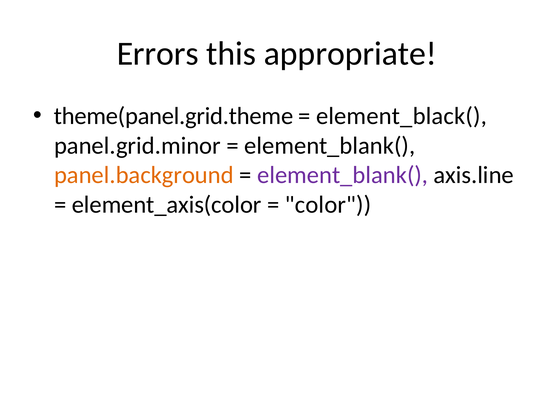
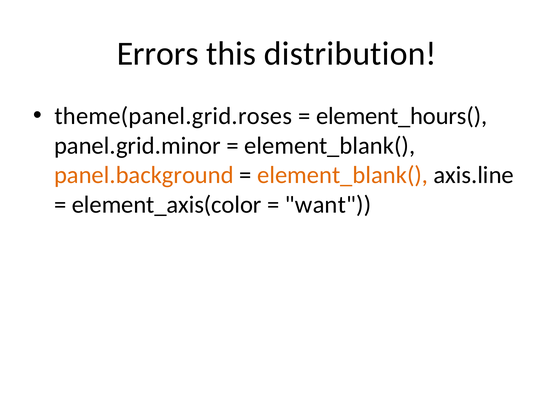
appropriate: appropriate -> distribution (350, 54)
theme(panel.grid.theme: theme(panel.grid.theme -> theme(panel.grid.roses (173, 116)
element_black(: element_black( -> element_hours( (402, 116)
element_blank( colour: purple -> orange (343, 175)
color: color -> want (328, 205)
